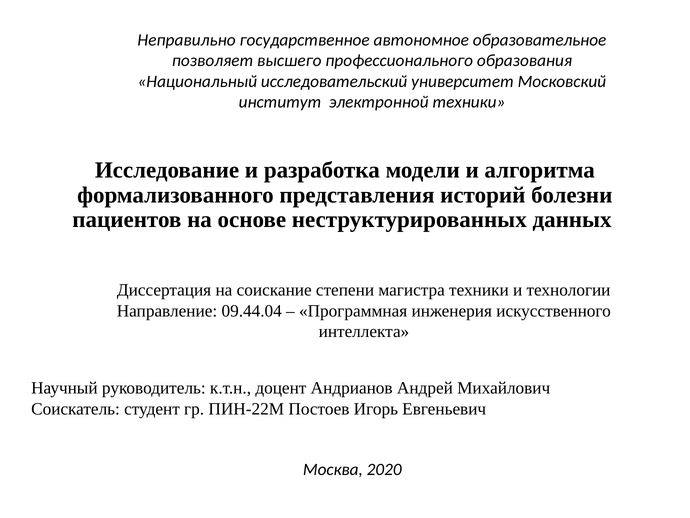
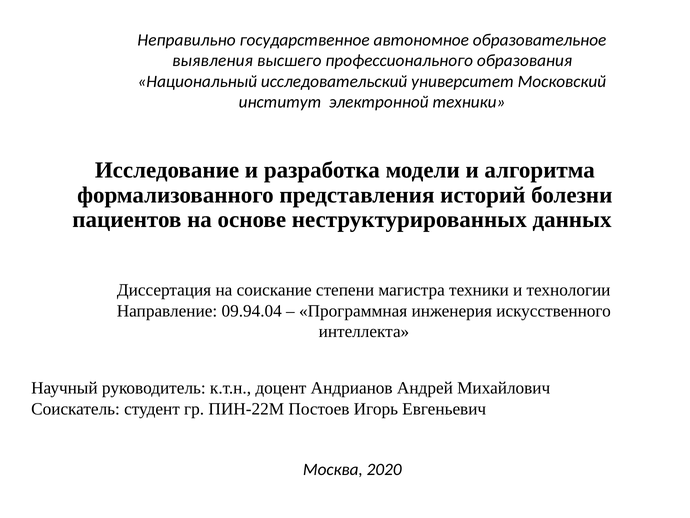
позволяет: позволяет -> выявления (213, 61)
09.44.04: 09.44.04 -> 09.94.04 (252, 311)
